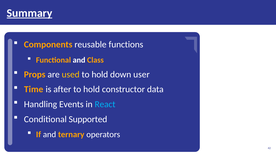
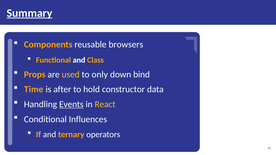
functions: functions -> browsers (126, 45)
hold: hold -> only (100, 75)
user: user -> bind (142, 75)
Events underline: none -> present (71, 104)
React colour: light blue -> yellow (105, 104)
Supported: Supported -> Influences (88, 119)
